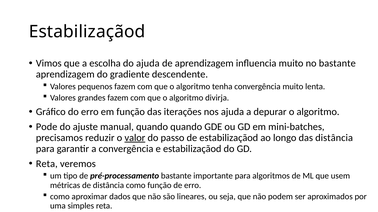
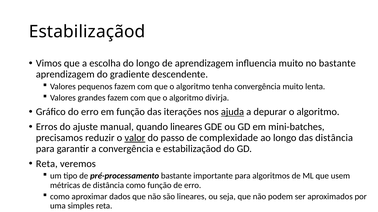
do ajuda: ajuda -> longo (148, 63)
ajuda underline: none -> present (232, 112)
Pode: Pode -> Erros (47, 127)
quando quando: quando -> lineares (186, 127)
de estabilizaçãod: estabilizaçãod -> complexidade (229, 138)
